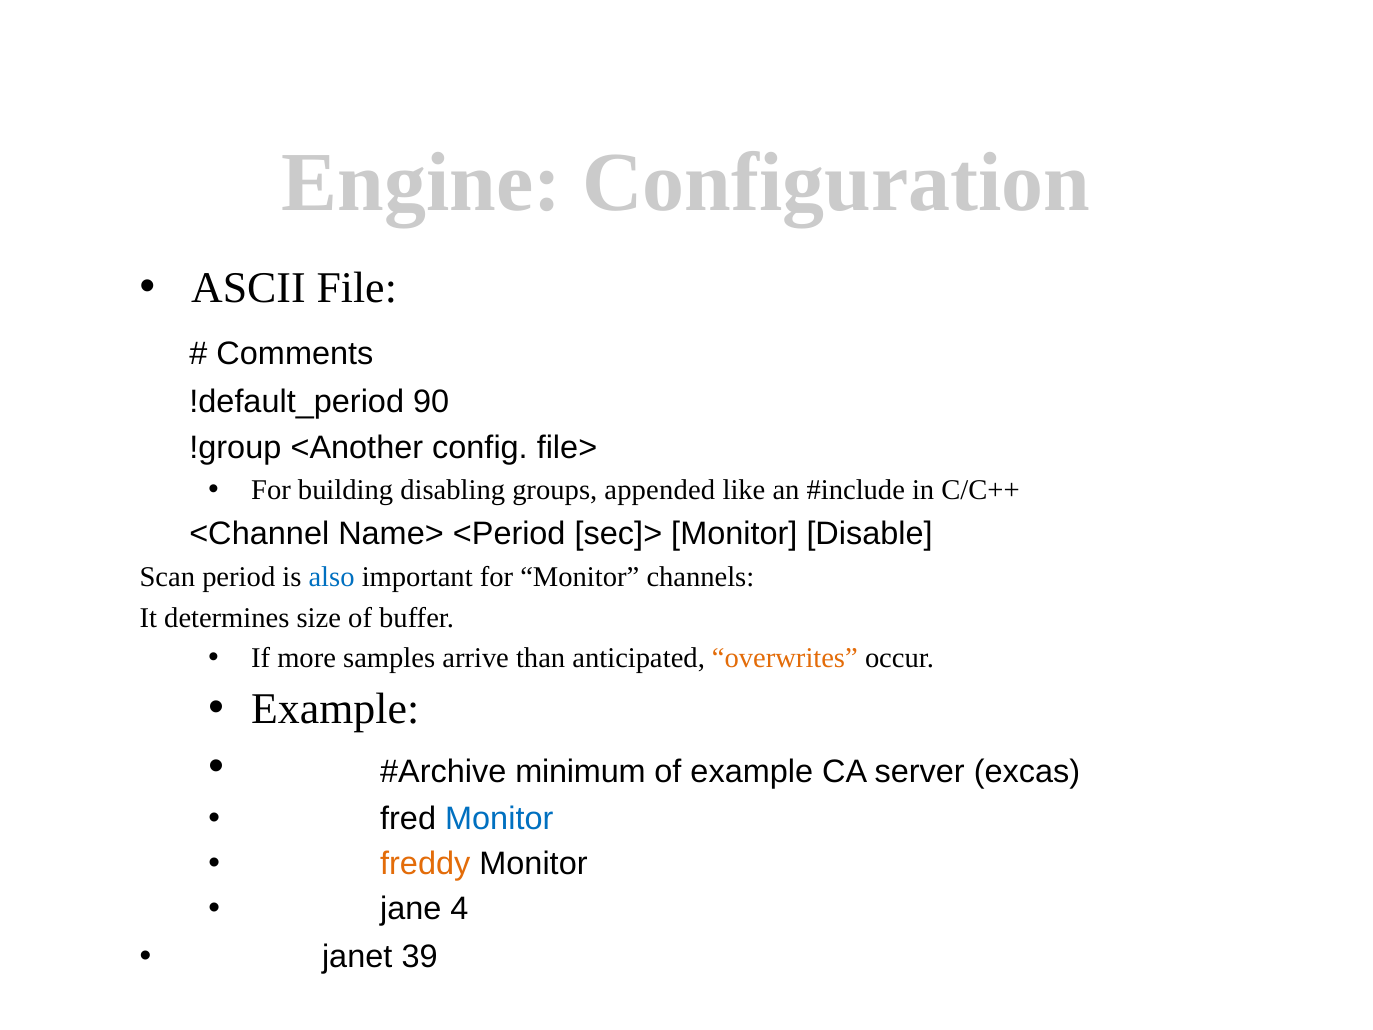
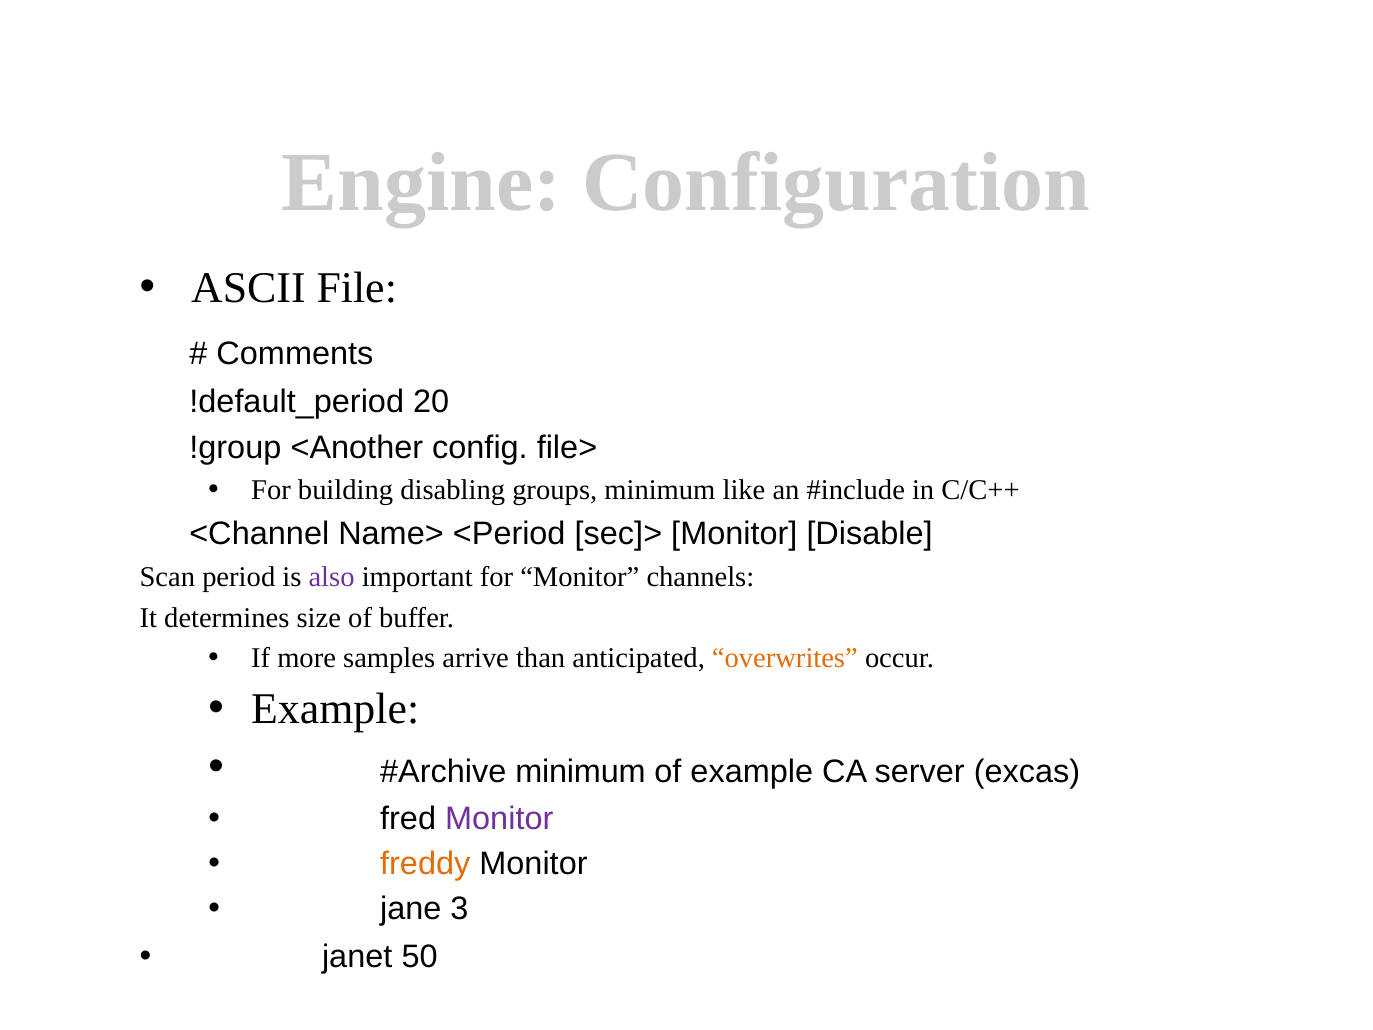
90: 90 -> 20 (431, 402)
groups appended: appended -> minimum (660, 490)
also colour: blue -> purple (332, 577)
Monitor colour: blue -> purple (499, 819)
4: 4 -> 3 (459, 909)
39: 39 -> 50 (420, 957)
